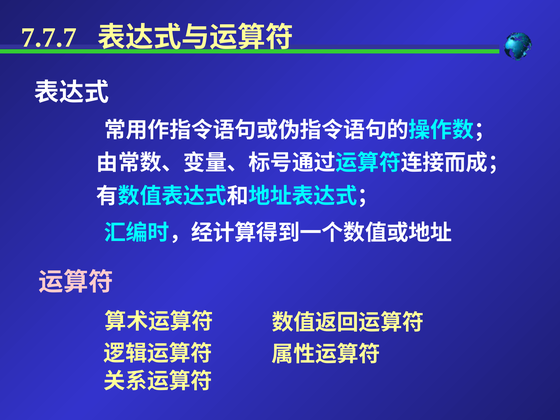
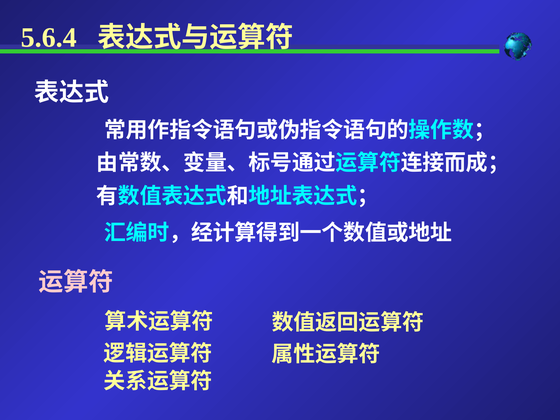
7.7.7: 7.7.7 -> 5.6.4 (49, 38)
